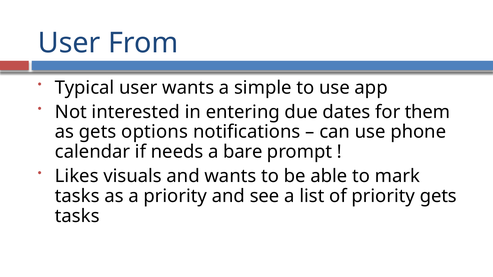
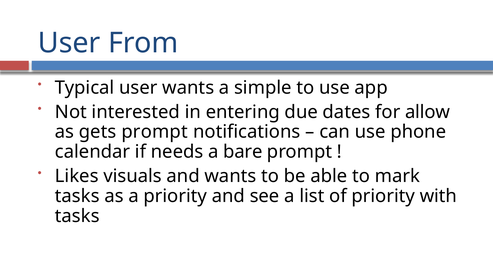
them: them -> allow (427, 112)
gets options: options -> prompt (155, 132)
priority gets: gets -> with (438, 196)
